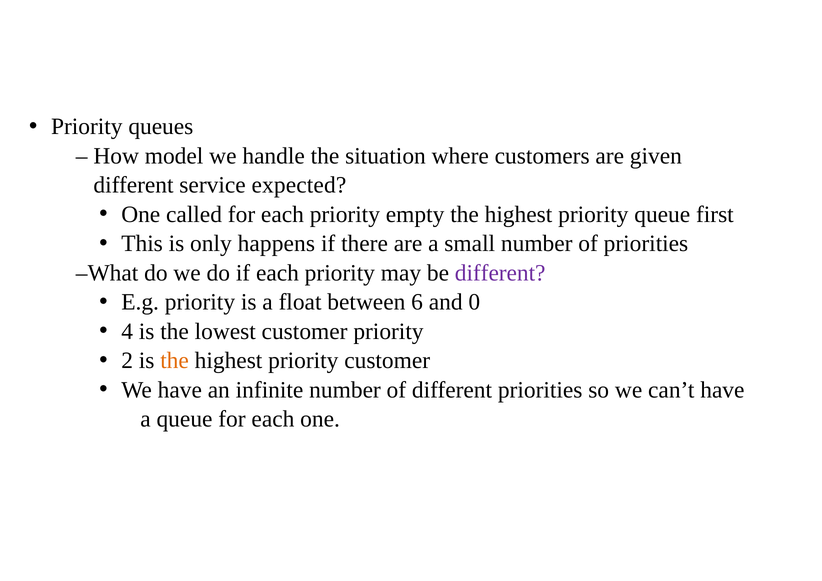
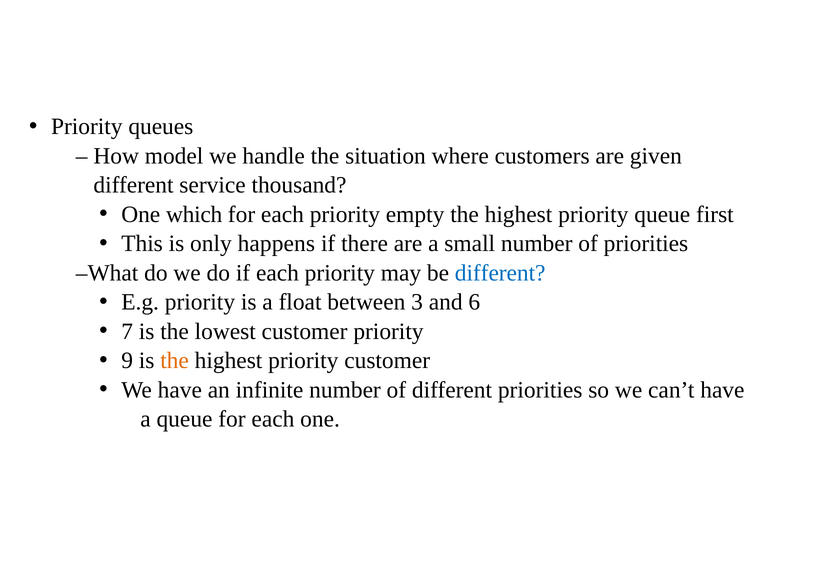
expected: expected -> thousand (299, 185)
called: called -> which (194, 215)
different colour: purple -> blue (500, 273)
6: 6 -> 3 (417, 302)
0: 0 -> 6 (474, 302)
4: 4 -> 7 (127, 332)
2: 2 -> 9 (127, 361)
